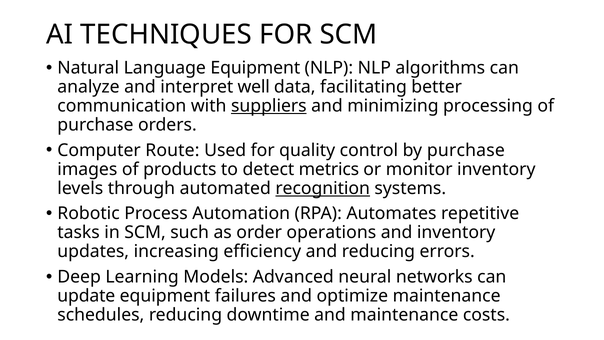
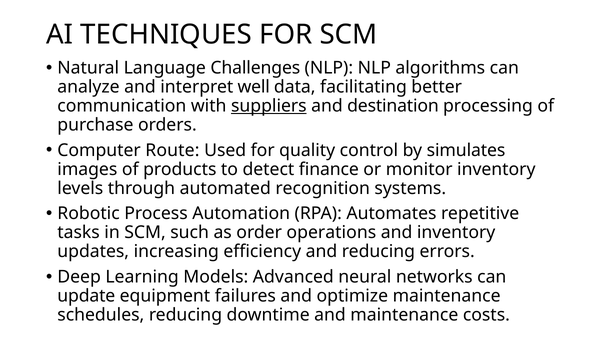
Language Equipment: Equipment -> Challenges (255, 68)
minimizing: minimizing -> destination (393, 106)
by purchase: purchase -> simulates (466, 150)
metrics: metrics -> finance (329, 169)
recognition underline: present -> none (323, 188)
